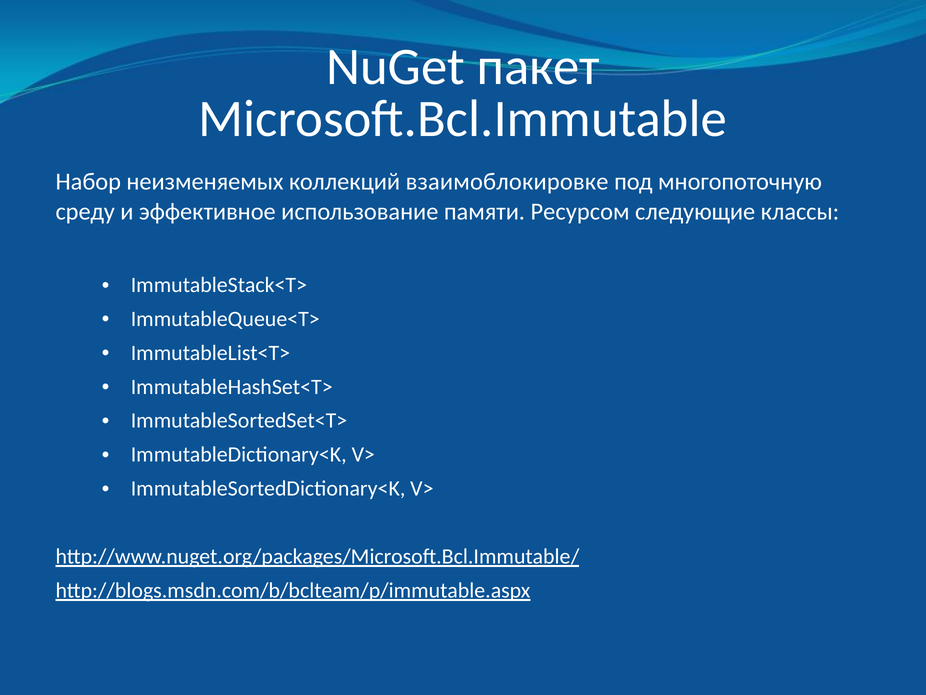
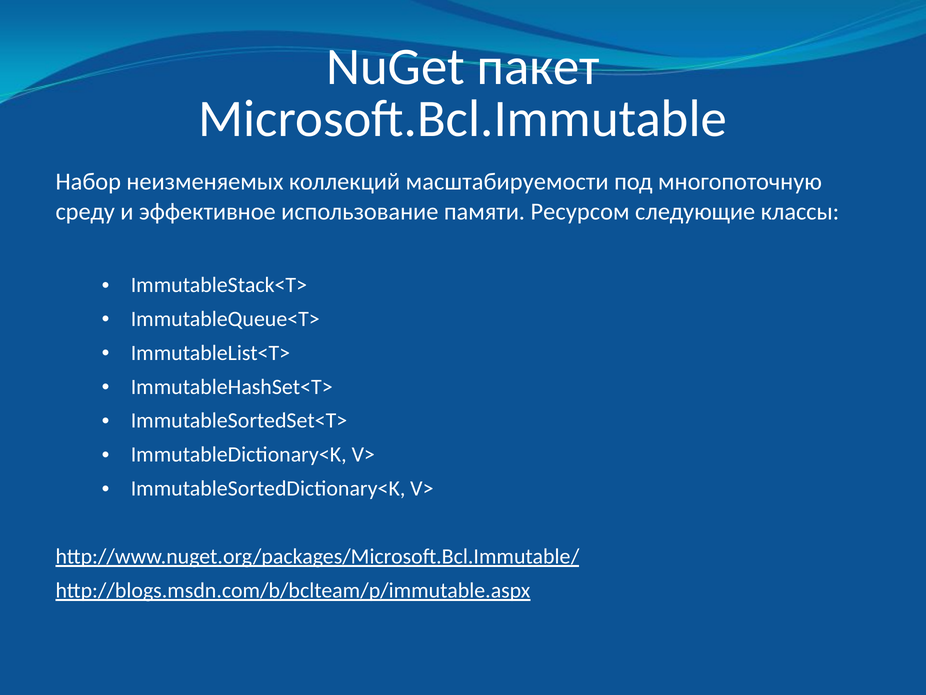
взаимоблокировке: взаимоблокировке -> масштабируемости (507, 182)
